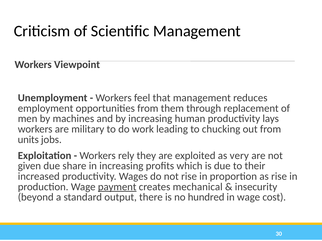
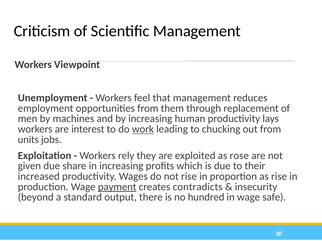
military: military -> interest (88, 129)
work underline: none -> present (143, 129)
very: very -> rose (239, 156)
mechanical: mechanical -> contradicts (198, 187)
cost: cost -> safe (274, 198)
